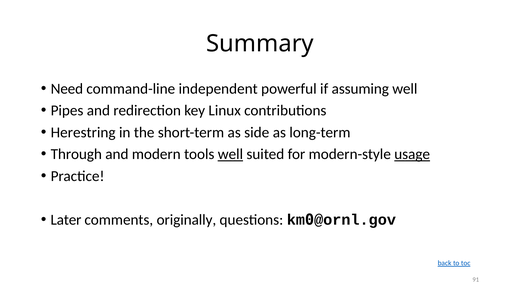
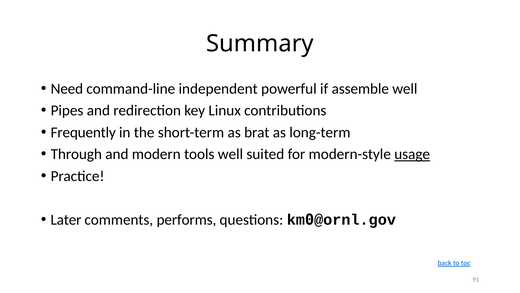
assuming: assuming -> assemble (360, 89)
Herestring: Herestring -> Frequently (83, 132)
side: side -> brat (257, 132)
well underline: present -> none (230, 154)
originally: originally -> performs (186, 219)
